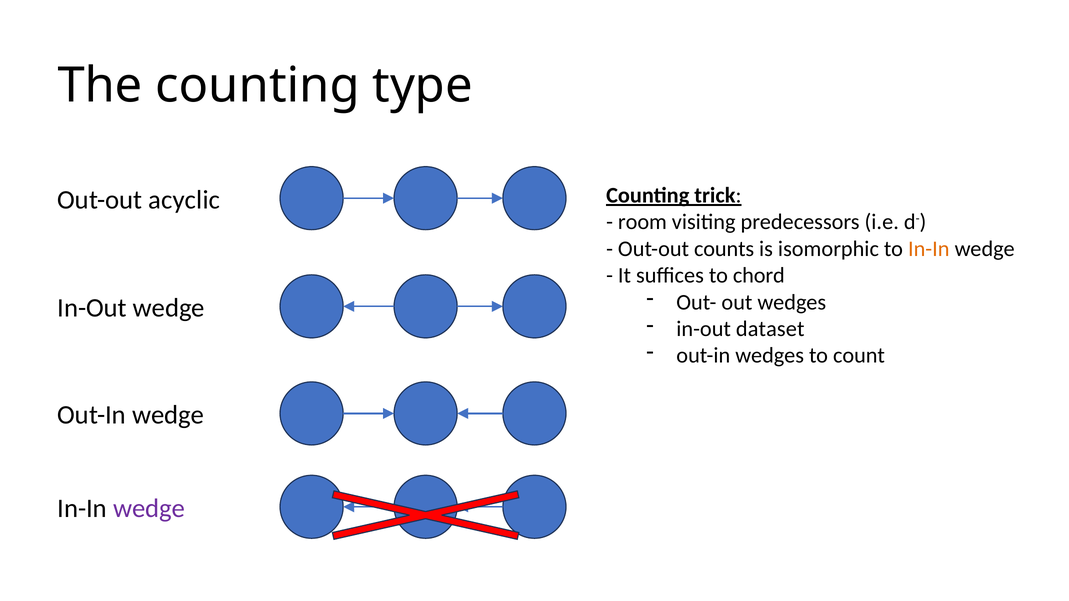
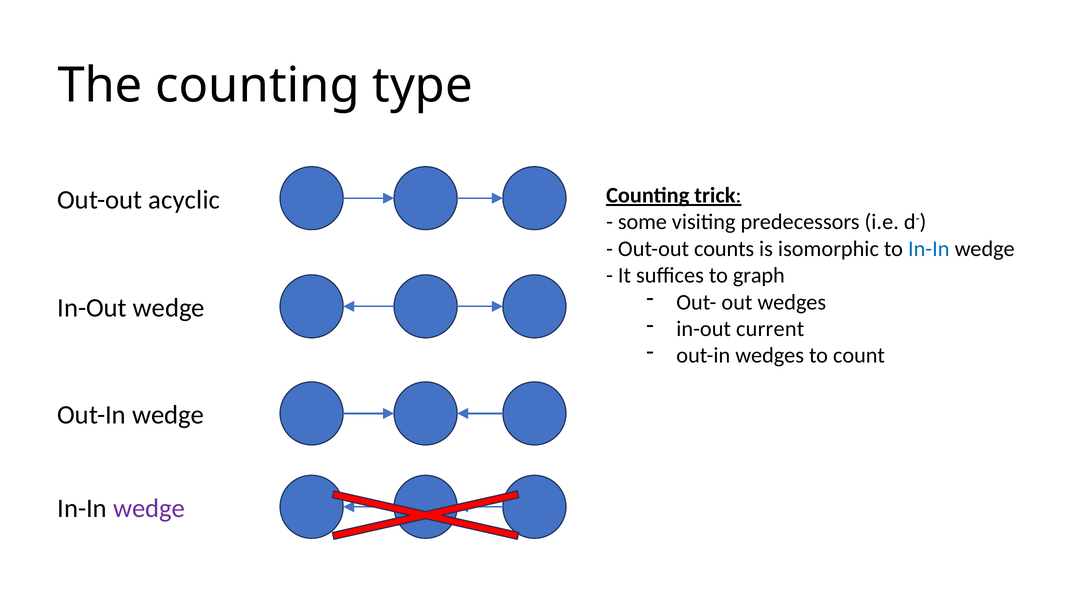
room: room -> some (642, 222)
In-In colour: orange -> blue (929, 249)
chord: chord -> graph (759, 276)
dataset: dataset -> current (770, 329)
